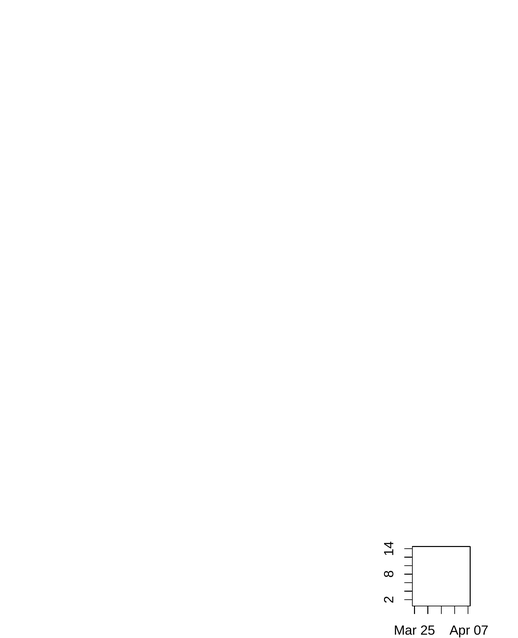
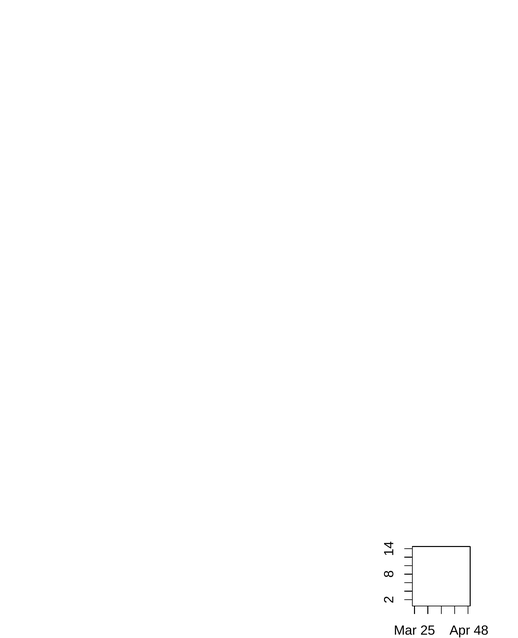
07: 07 -> 48 (481, 630)
